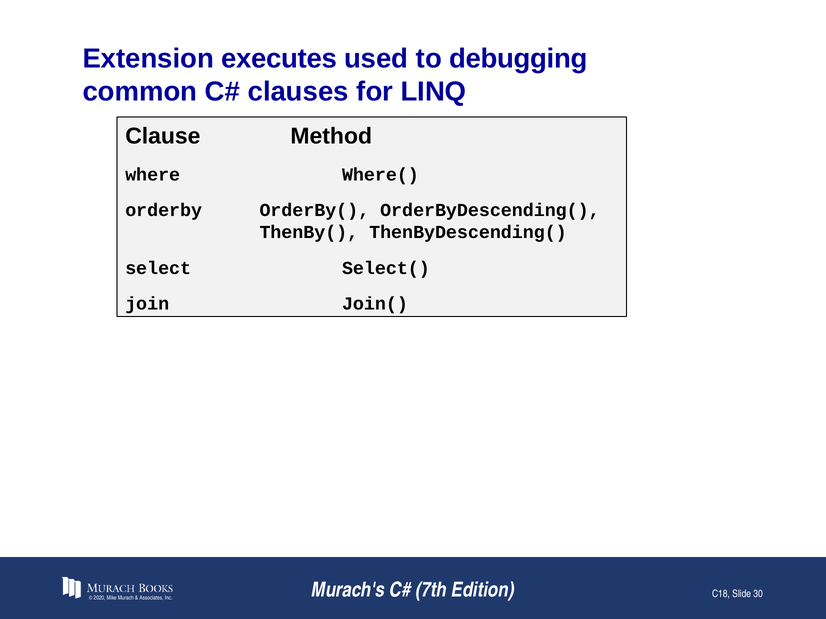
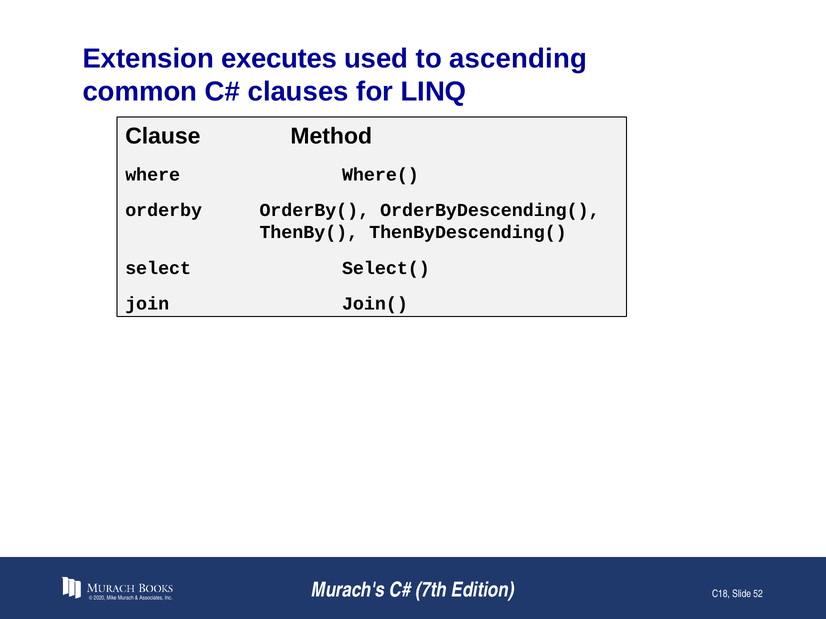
debugging: debugging -> ascending (518, 59)
30: 30 -> 52 (758, 594)
